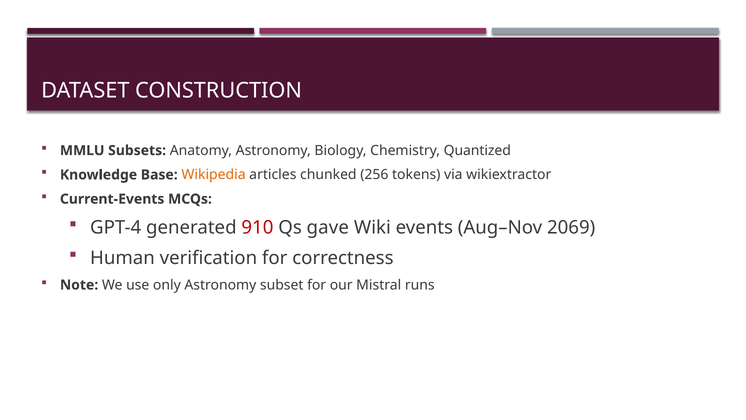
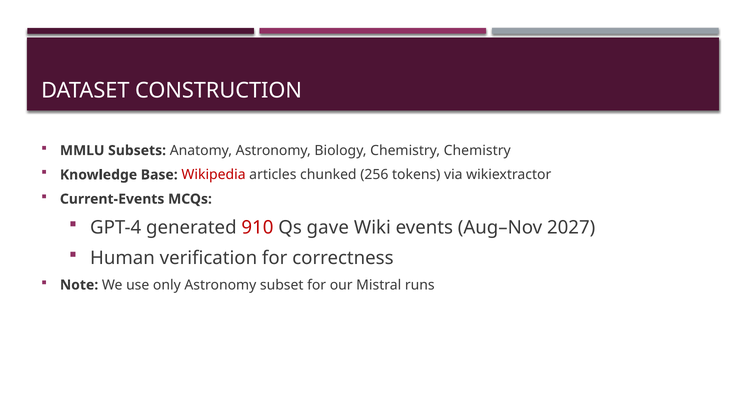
Chemistry Quantized: Quantized -> Chemistry (477, 150)
Wikipedia colour: orange -> red (214, 175)
2069: 2069 -> 2027 (571, 227)
